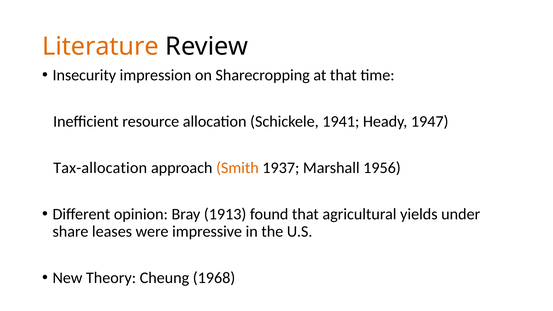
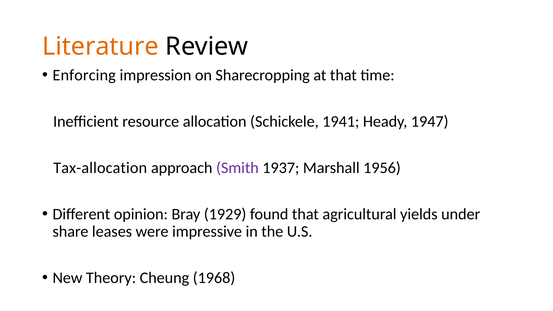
Insecurity: Insecurity -> Enforcing (84, 75)
Smith colour: orange -> purple (237, 168)
1913: 1913 -> 1929 (225, 214)
